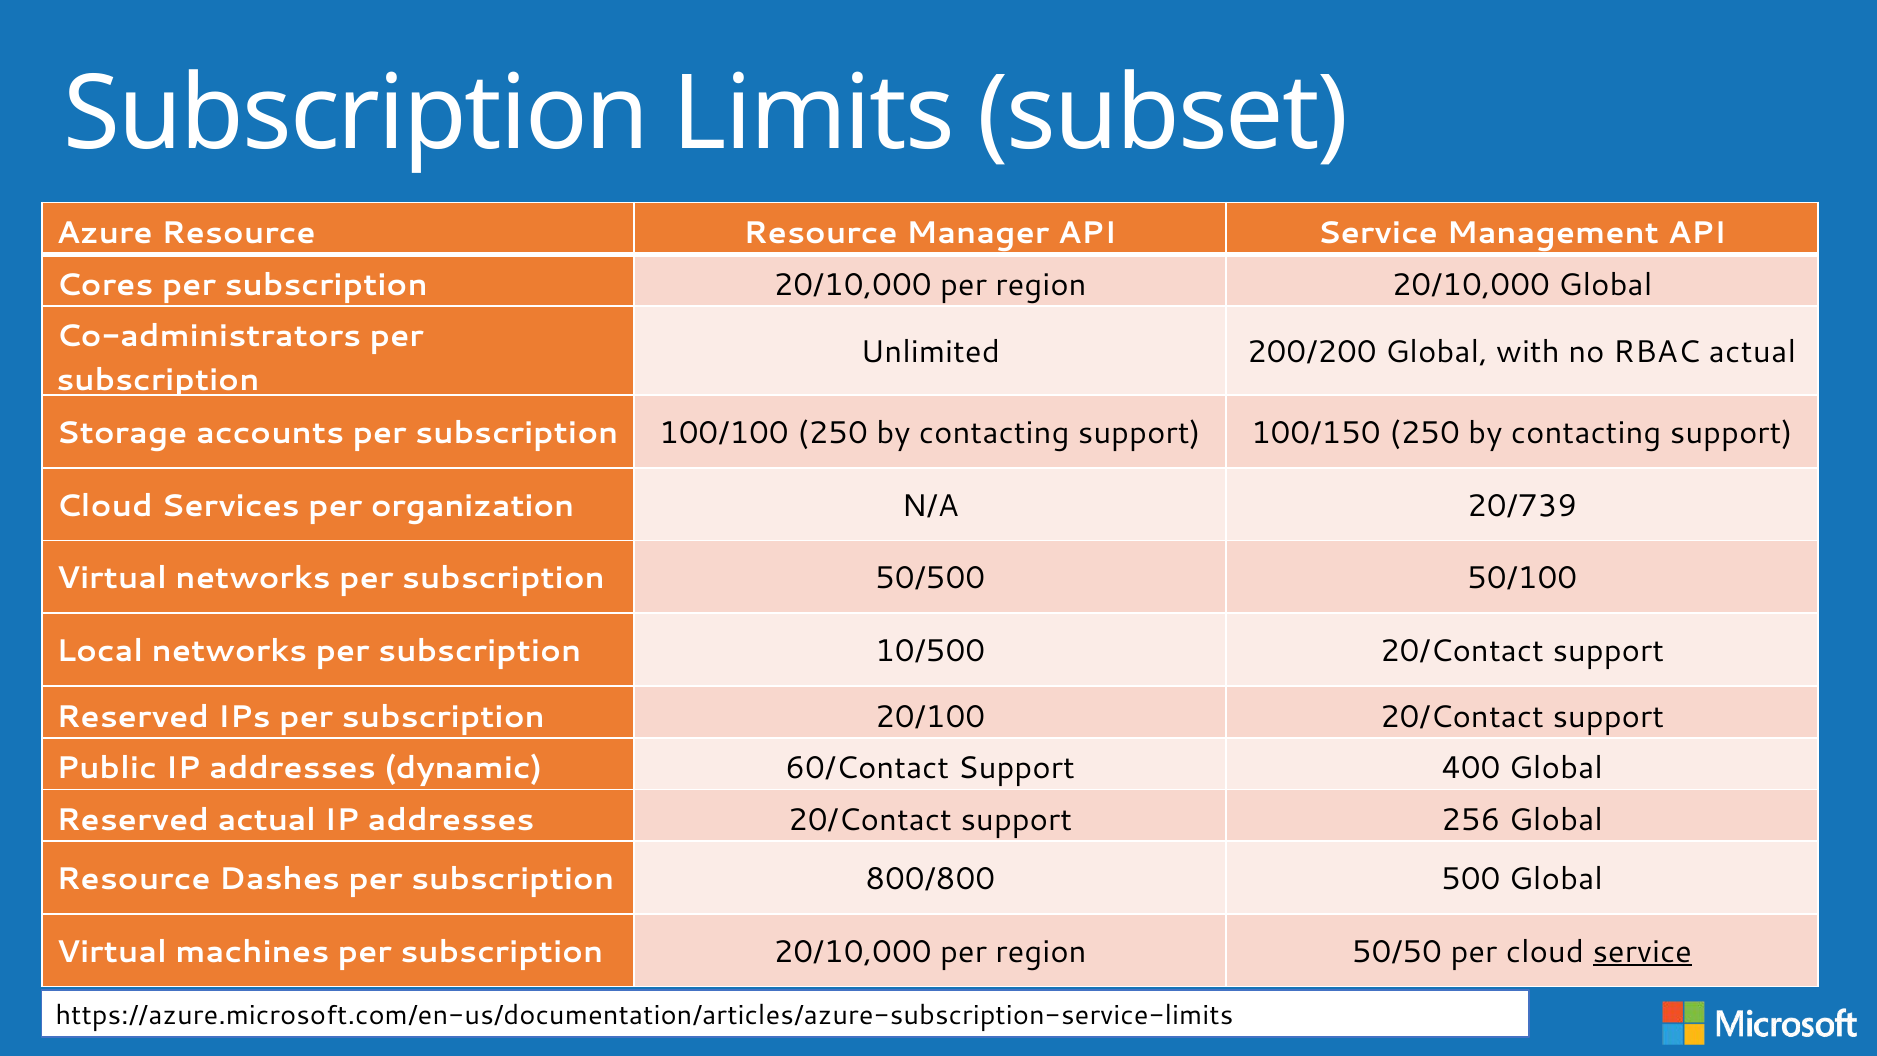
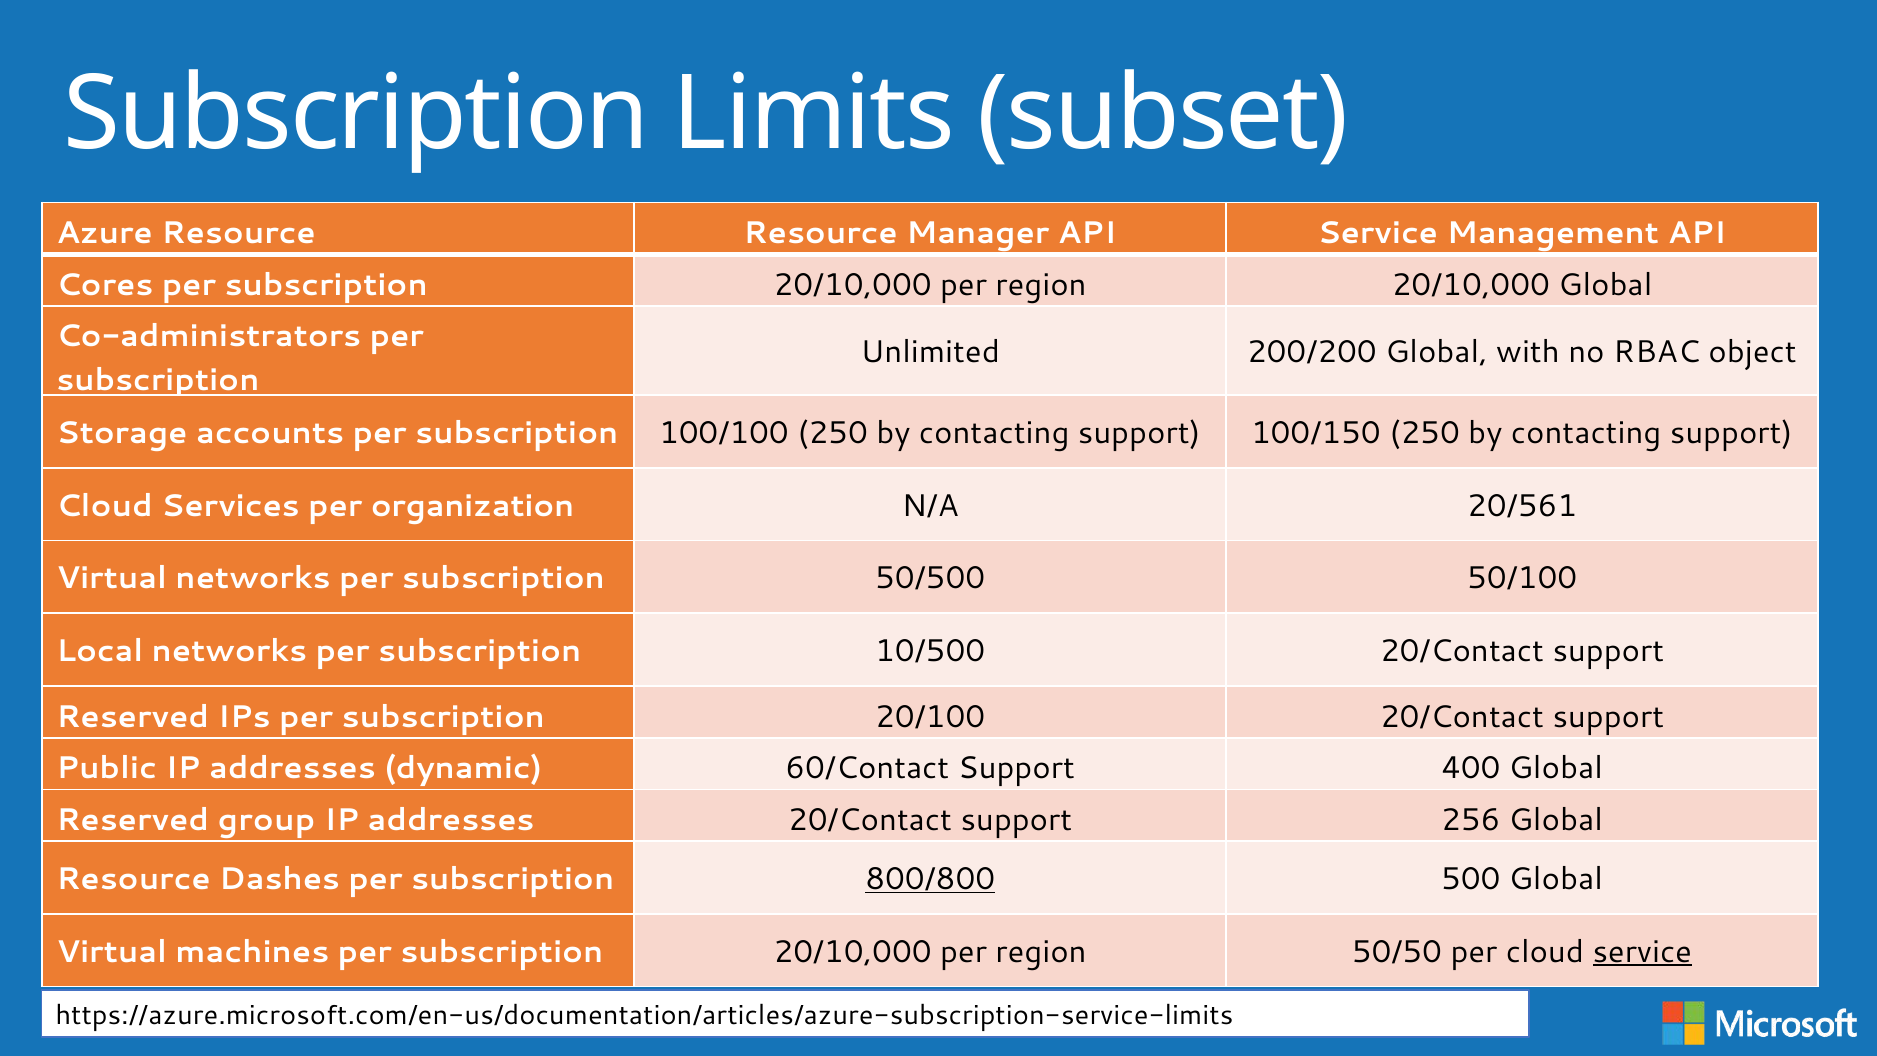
RBAC actual: actual -> object (1753, 352)
20/739: 20/739 -> 20/561 (1522, 506)
Reserved actual: actual -> group (266, 820)
800/800 underline: none -> present (930, 879)
